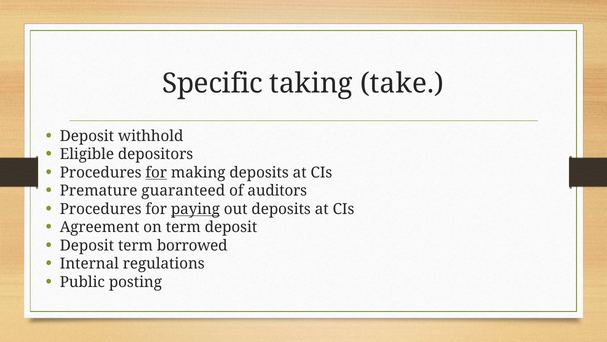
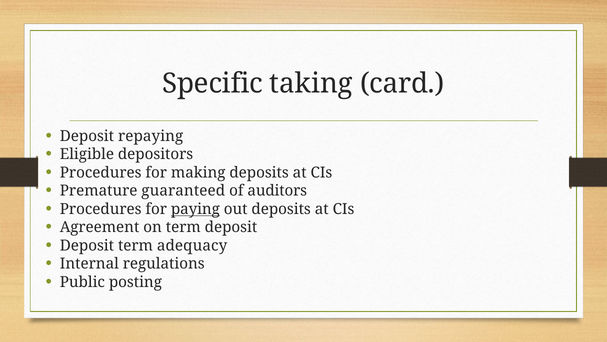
take: take -> card (402, 83)
withhold: withhold -> repaying (151, 136)
for underline: present -> none (156, 172)
borrowed: borrowed -> adequacy (192, 245)
